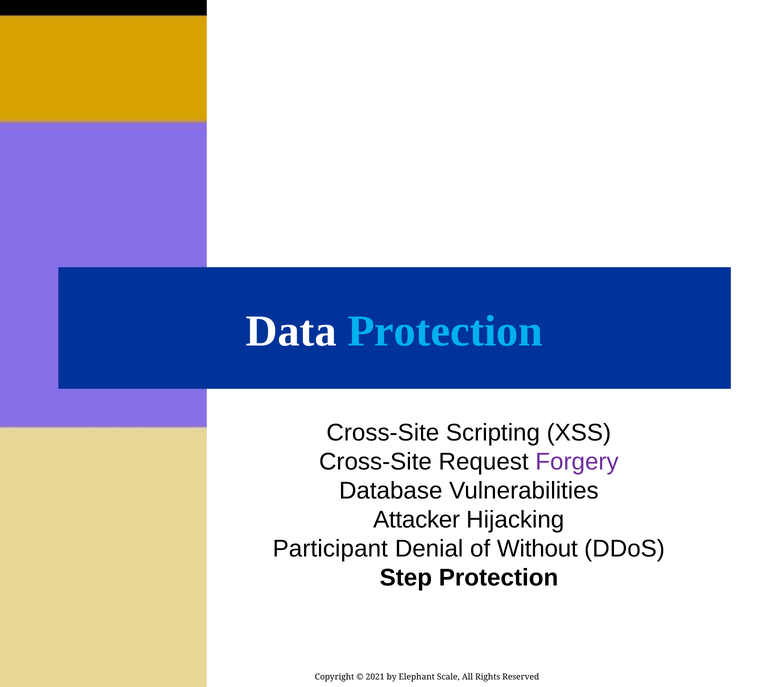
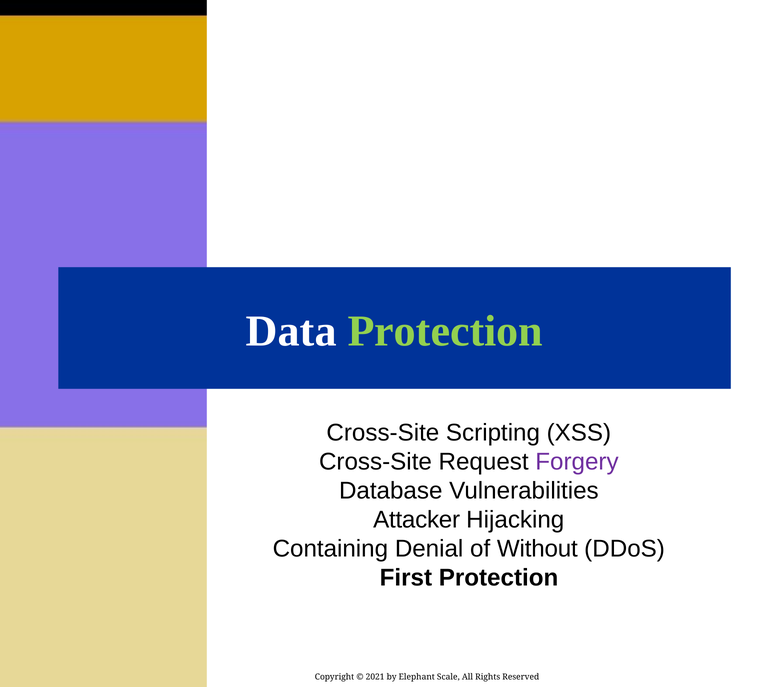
Protection colour: light blue -> light green (445, 331)
Participant: Participant -> Containing (330, 549)
Step: Step -> First (406, 578)
